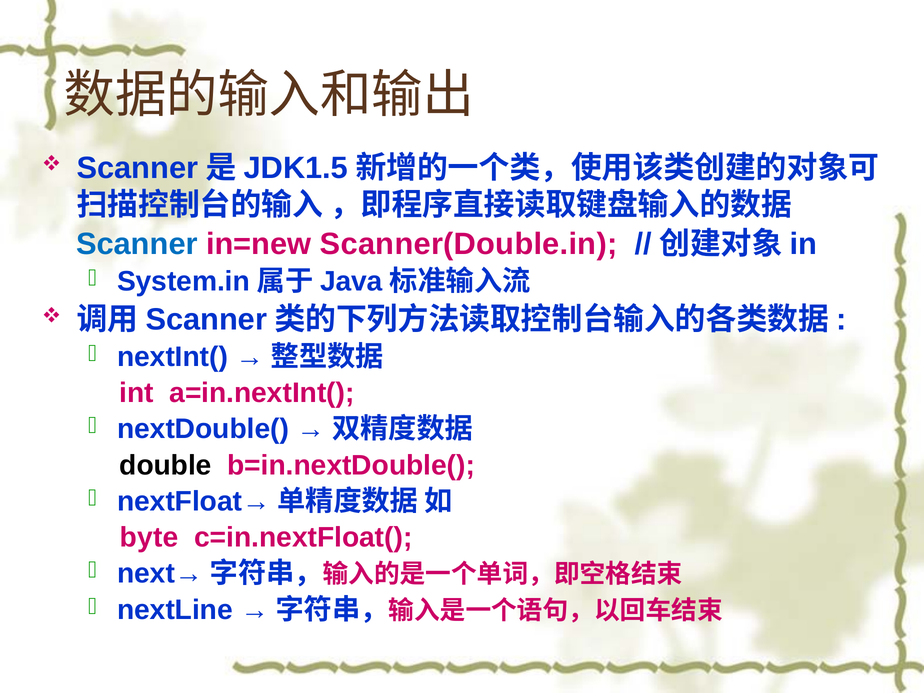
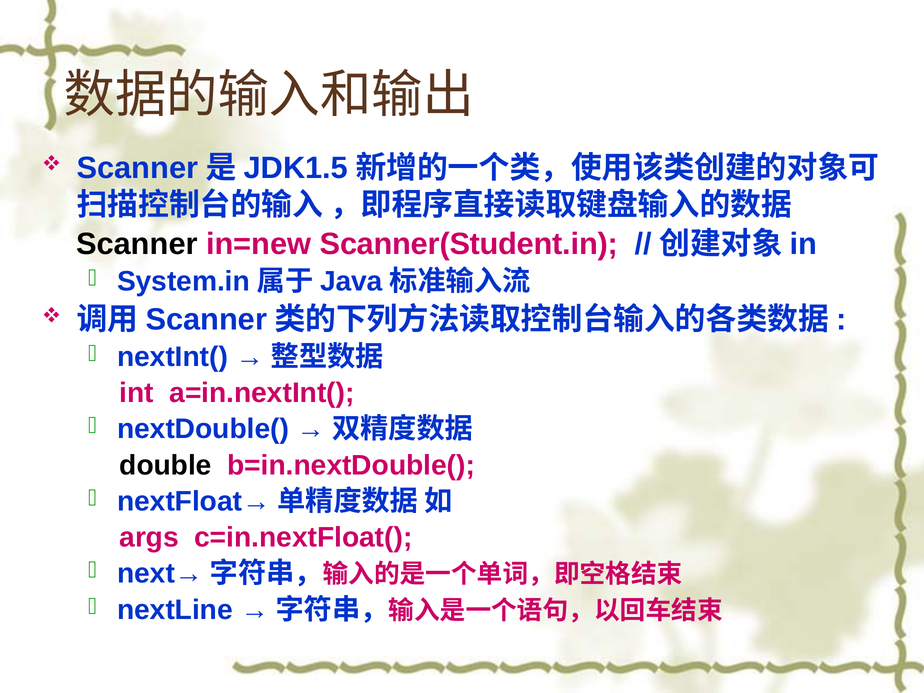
Scanner colour: blue -> black (137, 244)
Scanner(Double.in: Scanner(Double.in -> Scanner(Student.in (469, 244)
byte: byte -> args (149, 538)
